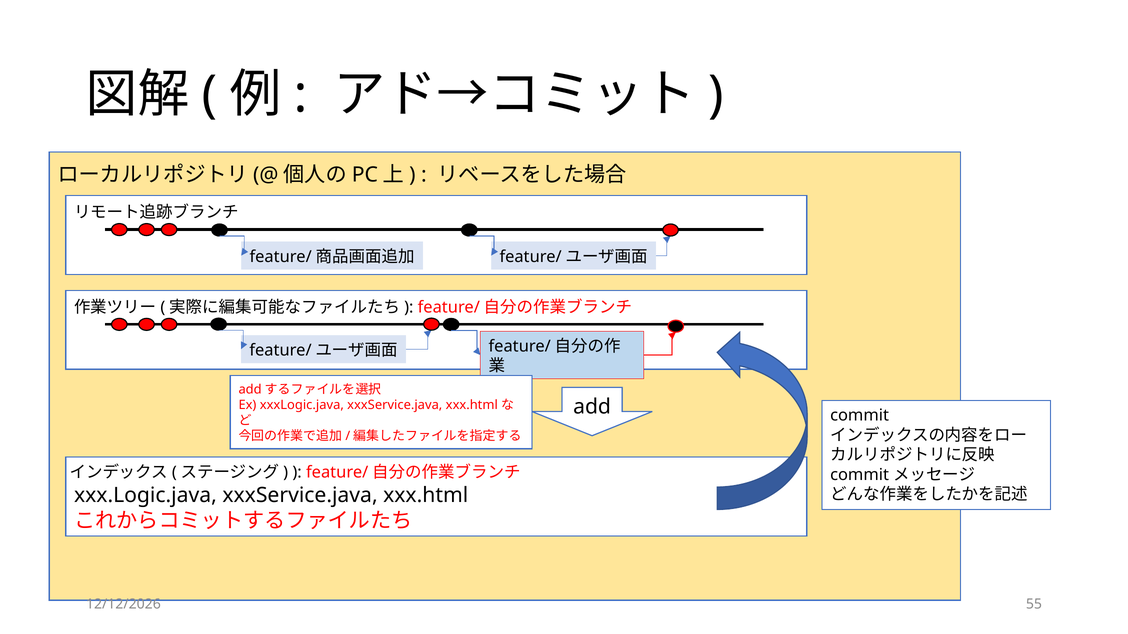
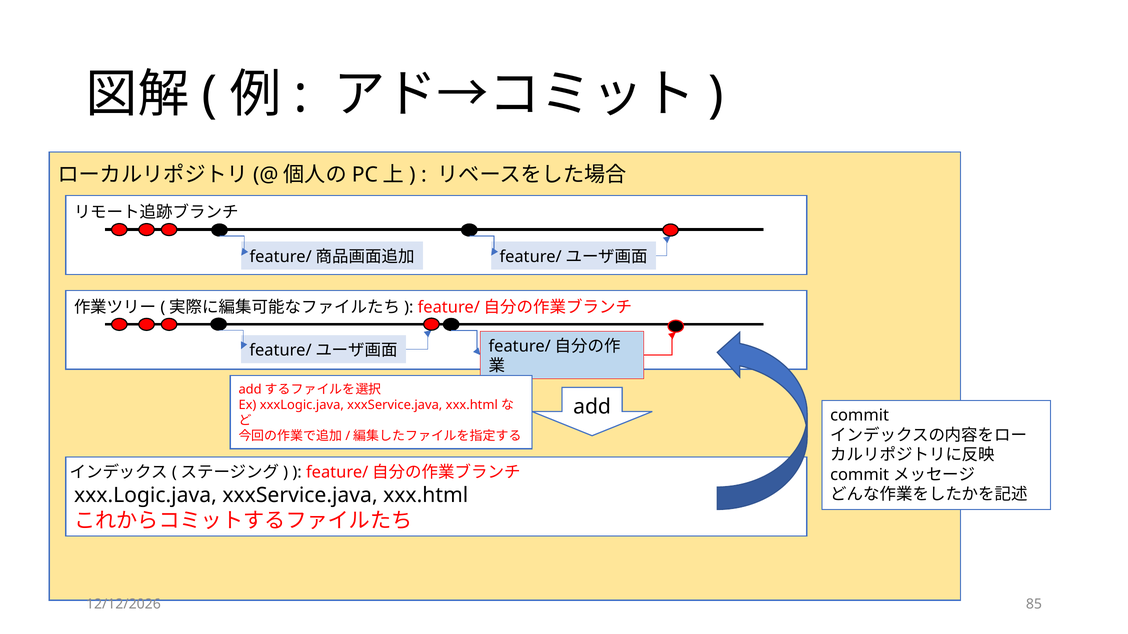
55: 55 -> 85 (1034, 605)
